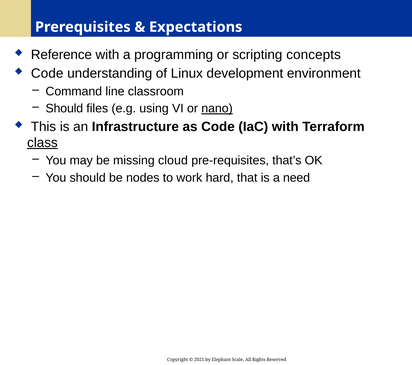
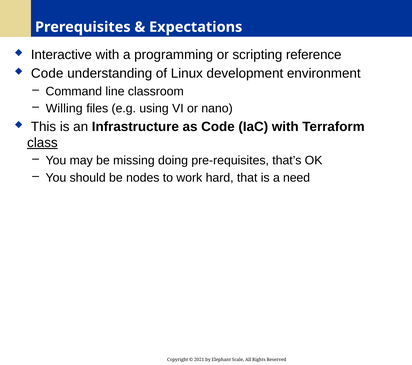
Reference: Reference -> Interactive (61, 55)
concepts: concepts -> reference (314, 55)
Should: Should -> Willing (64, 108)
nano underline: present -> none (217, 108)
cloud: cloud -> doing (173, 160)
